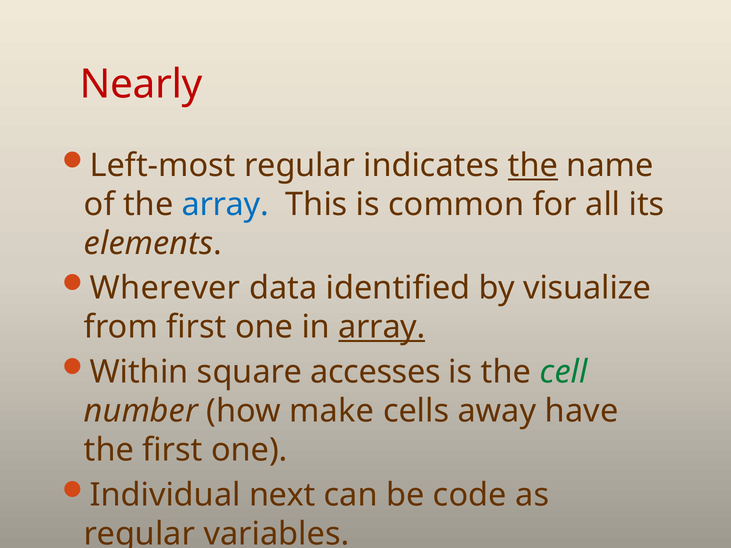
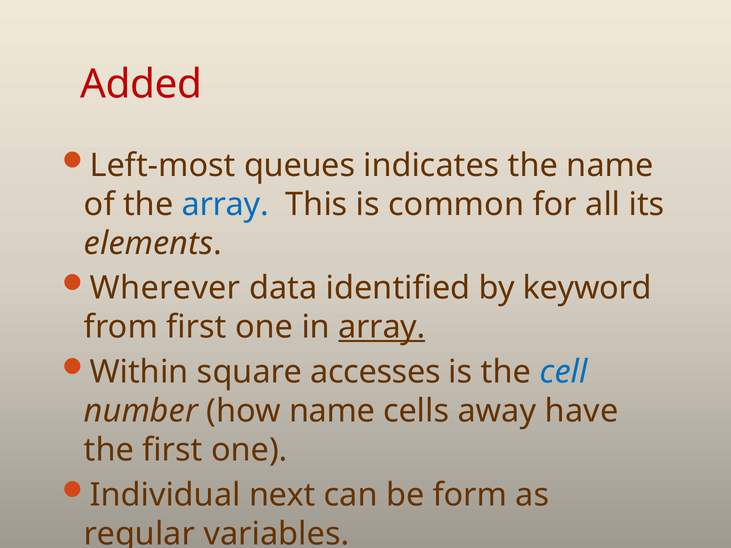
Nearly: Nearly -> Added (141, 84)
Left-most regular: regular -> queues (300, 165)
the underline: present -> none (533, 165)
visualize: visualize -> keyword (587, 288)
cell colour: green -> blue (564, 372)
how make: make -> name (332, 411)
code: code -> form (470, 495)
